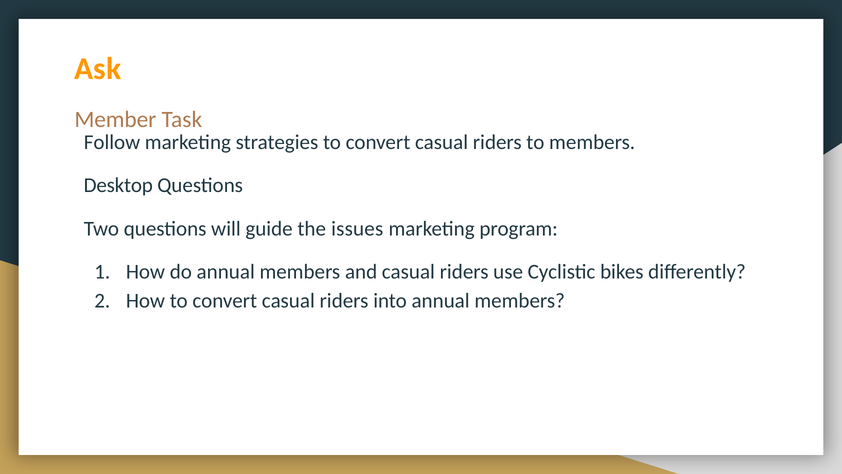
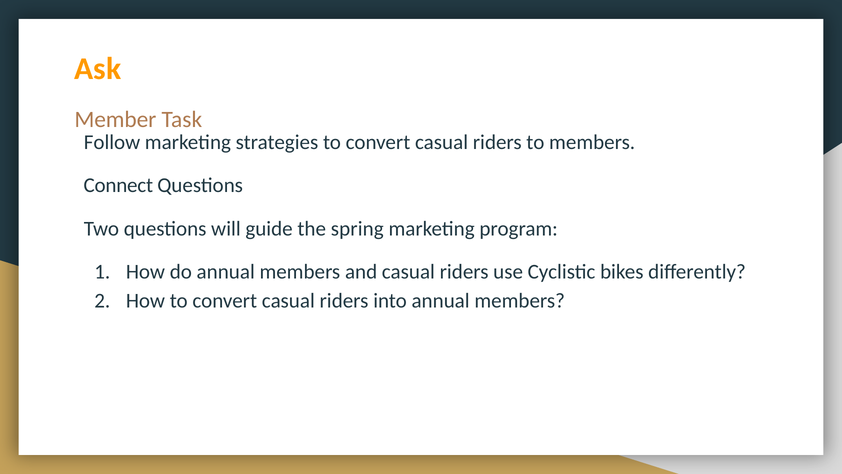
Desktop: Desktop -> Connect (118, 185)
issues: issues -> spring (357, 228)
